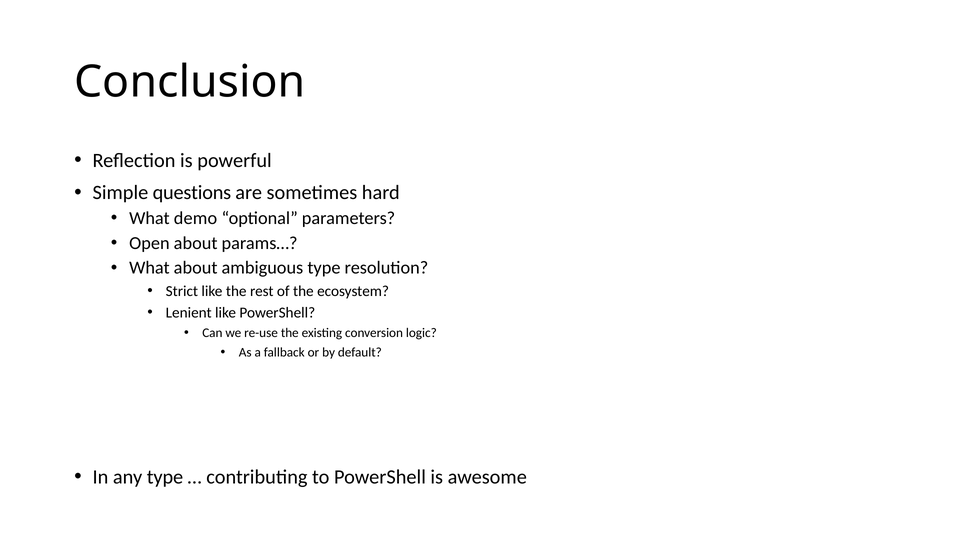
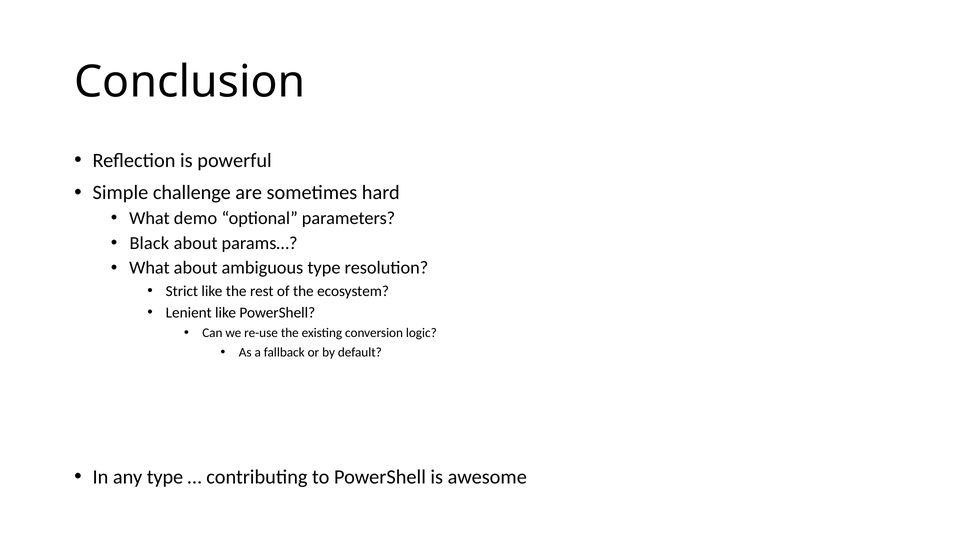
questions: questions -> challenge (192, 193)
Open: Open -> Black (149, 243)
